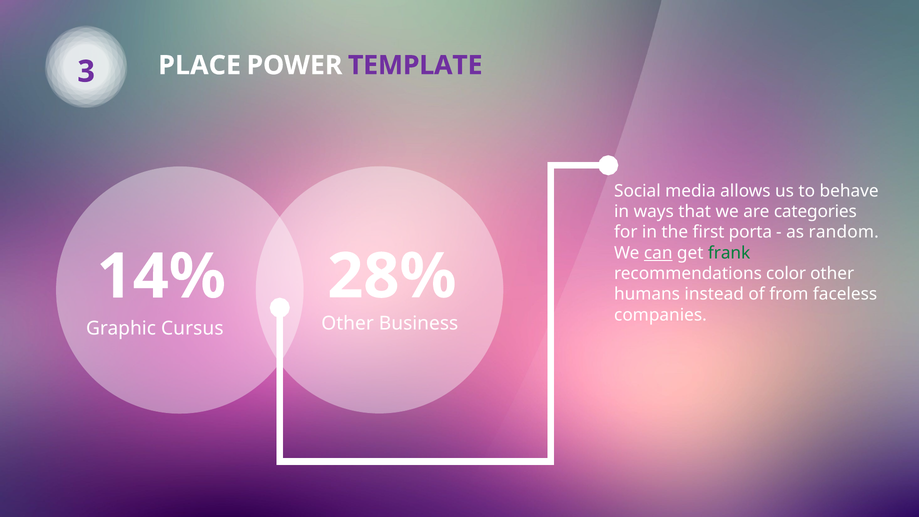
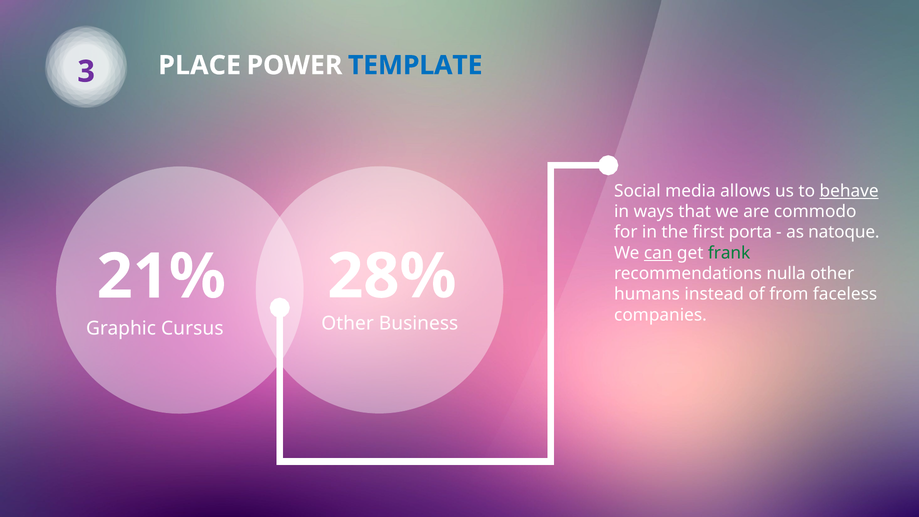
TEMPLATE colour: purple -> blue (415, 65)
behave underline: none -> present (849, 191)
categories: categories -> commodo (815, 212)
random: random -> natoque (844, 232)
14%: 14% -> 21% (161, 277)
color: color -> nulla (786, 274)
